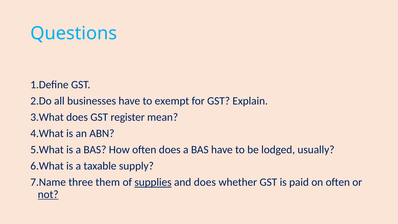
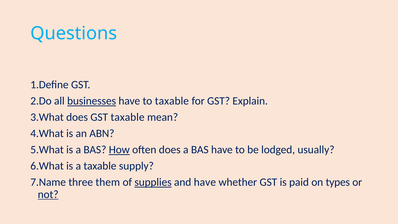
businesses underline: none -> present (92, 101)
to exempt: exempt -> taxable (172, 101)
GST register: register -> taxable (128, 117)
How underline: none -> present (119, 150)
and does: does -> have (205, 182)
on often: often -> types (338, 182)
